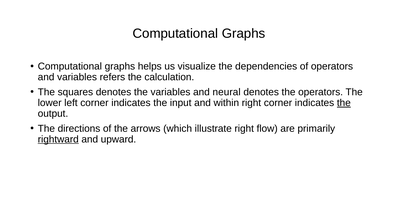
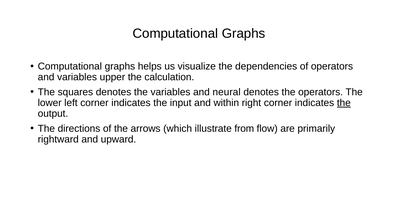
refers: refers -> upper (112, 77)
illustrate right: right -> from (244, 128)
rightward underline: present -> none (58, 139)
